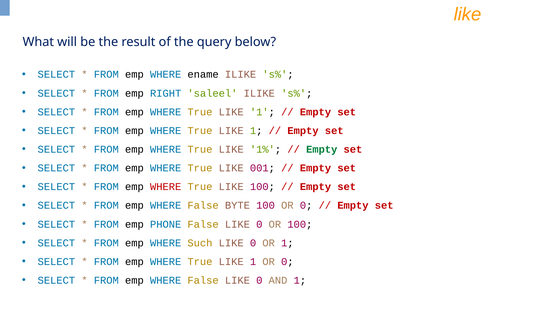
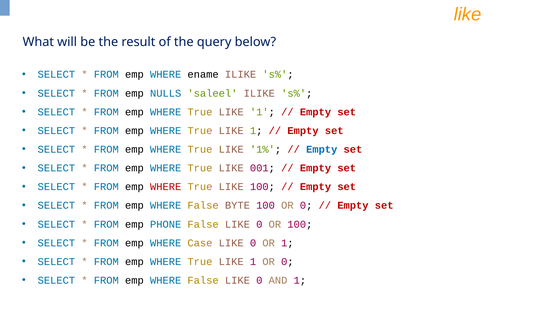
RIGHT: RIGHT -> NULLS (166, 93)
Empty colour: green -> blue (322, 149)
Such: Such -> Case (200, 243)
